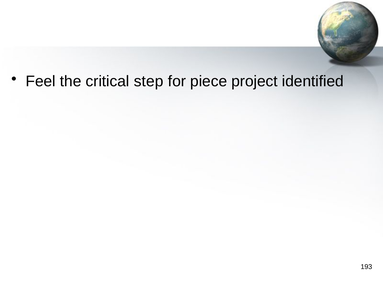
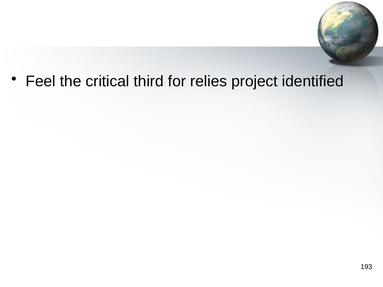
step: step -> third (149, 81)
piece: piece -> relies (209, 81)
